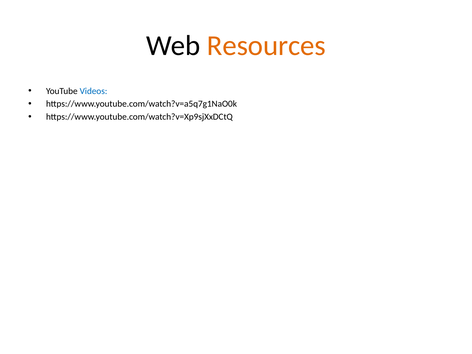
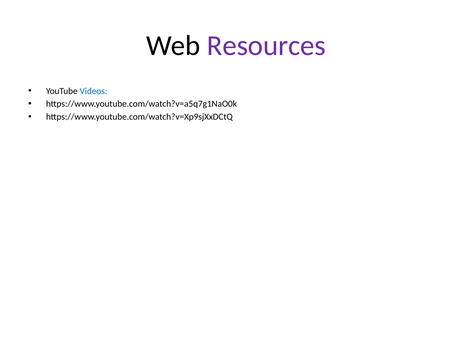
Resources colour: orange -> purple (266, 46)
